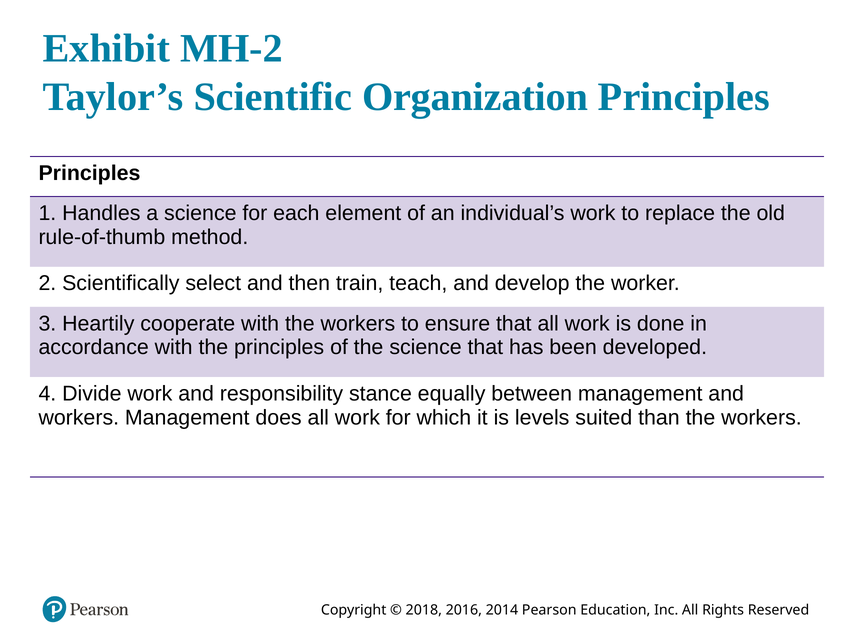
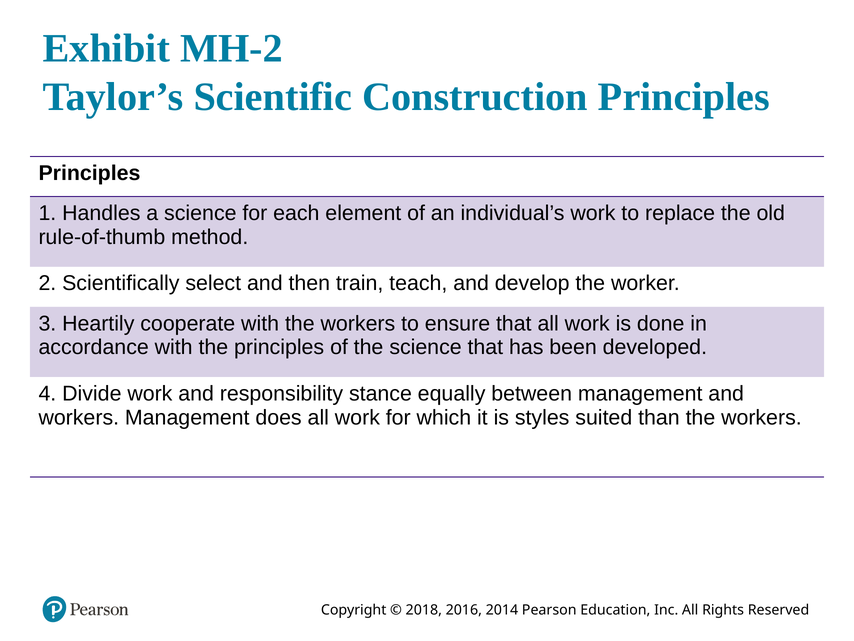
Organization: Organization -> Construction (475, 97)
levels: levels -> styles (542, 417)
